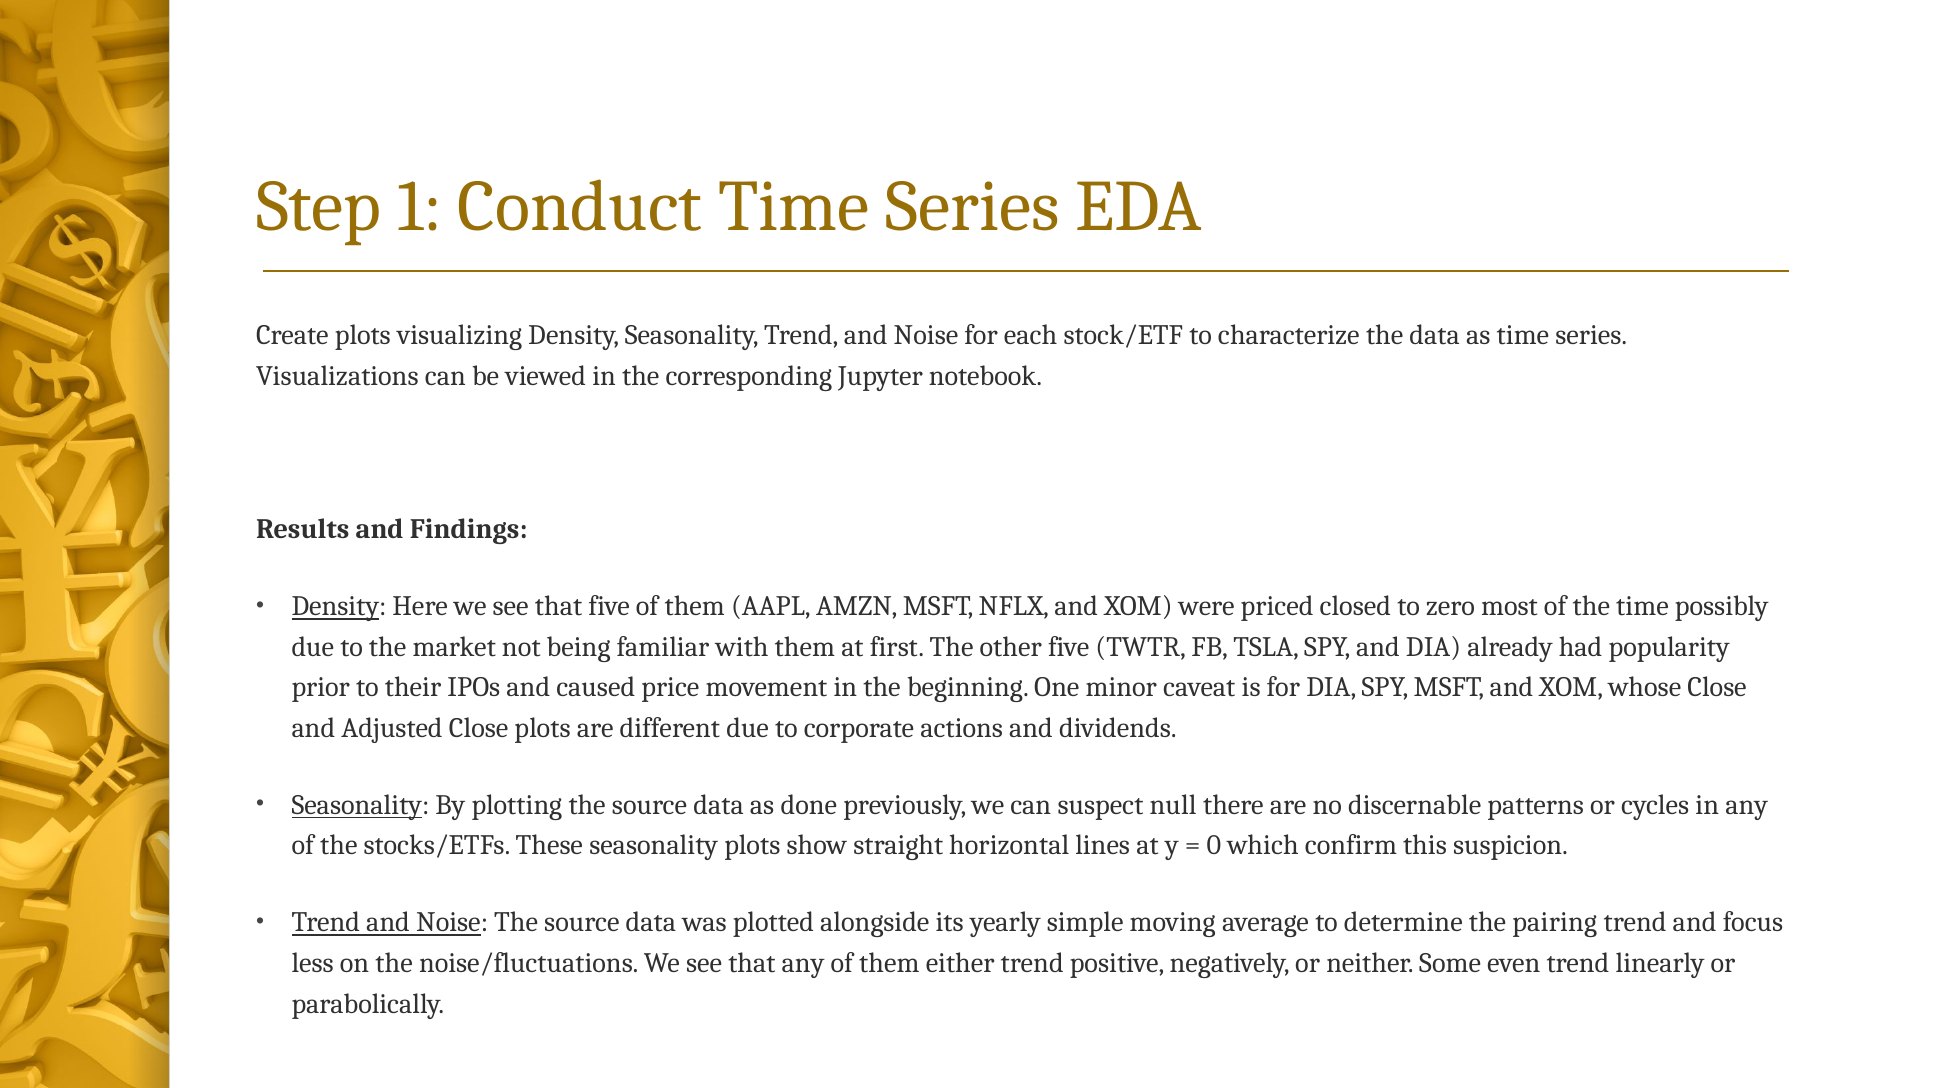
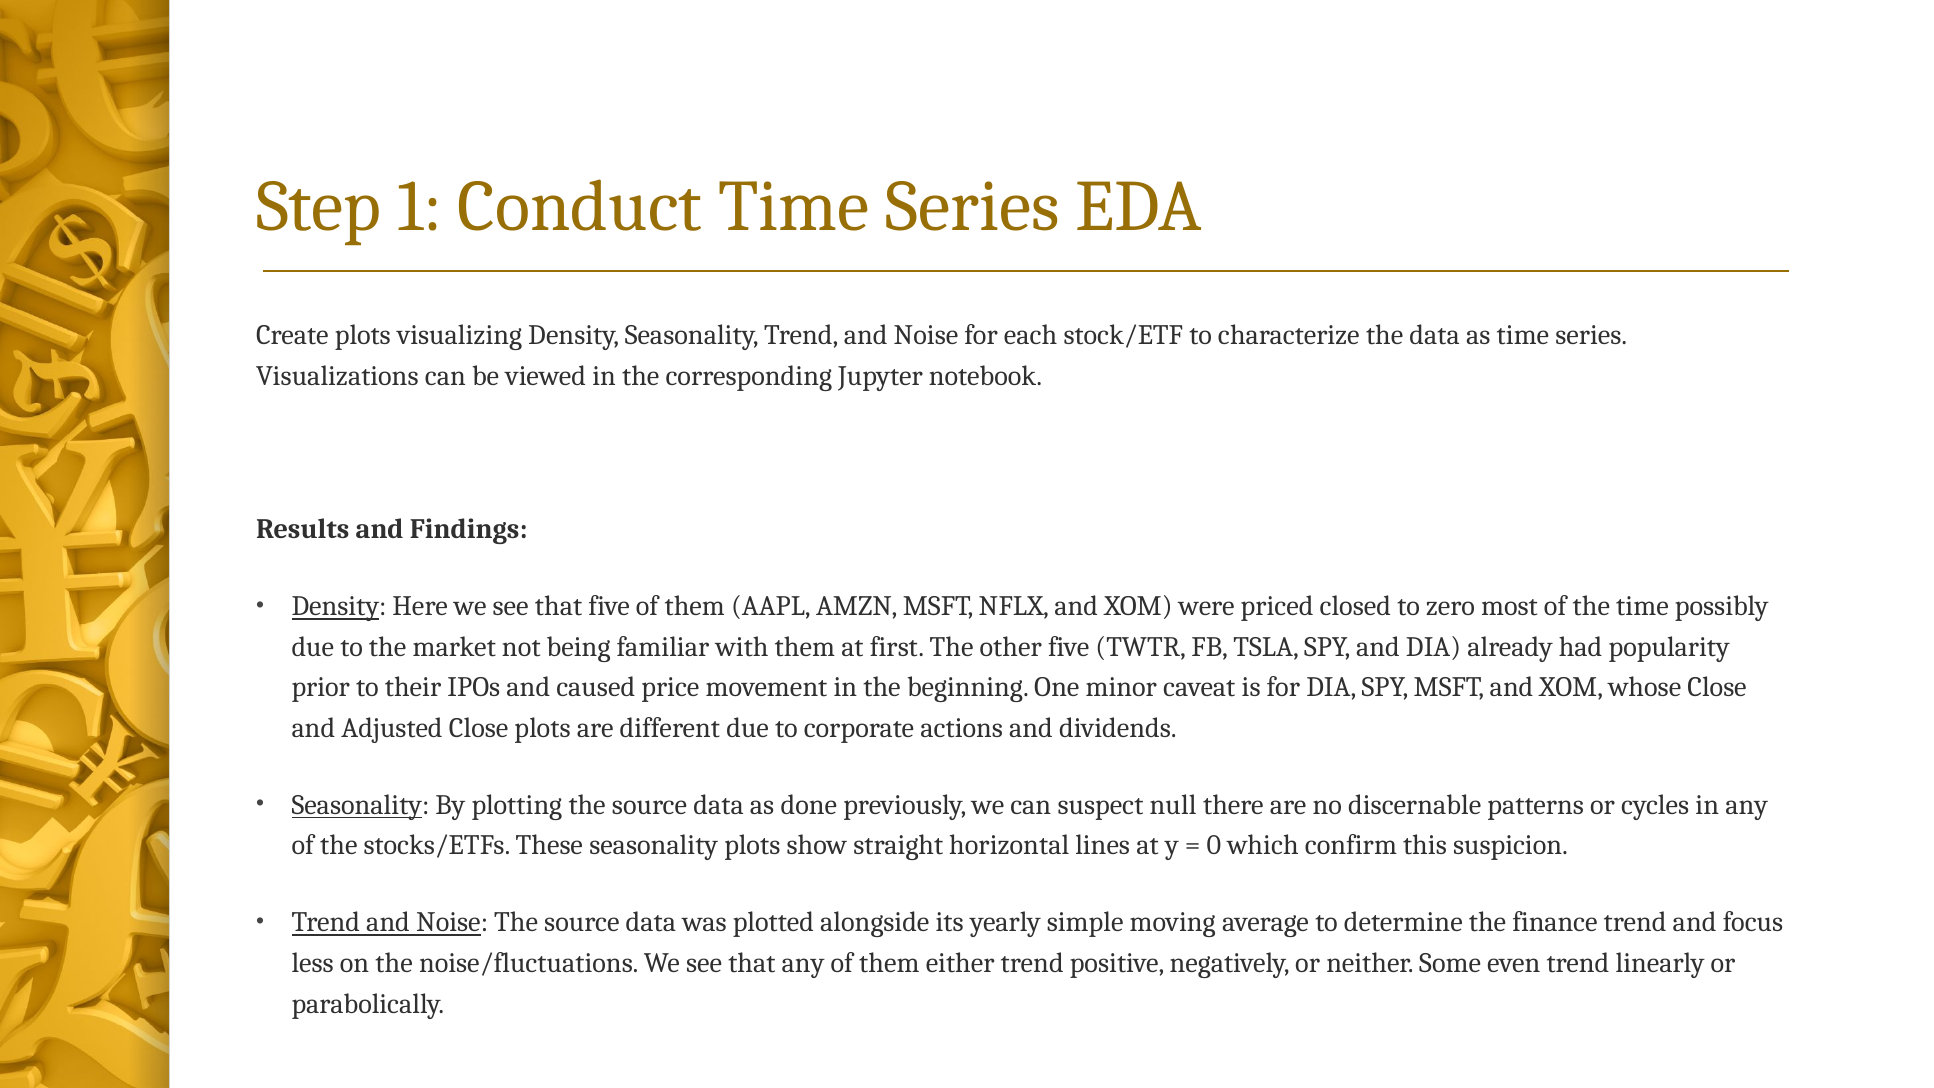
pairing: pairing -> finance (1555, 923)
